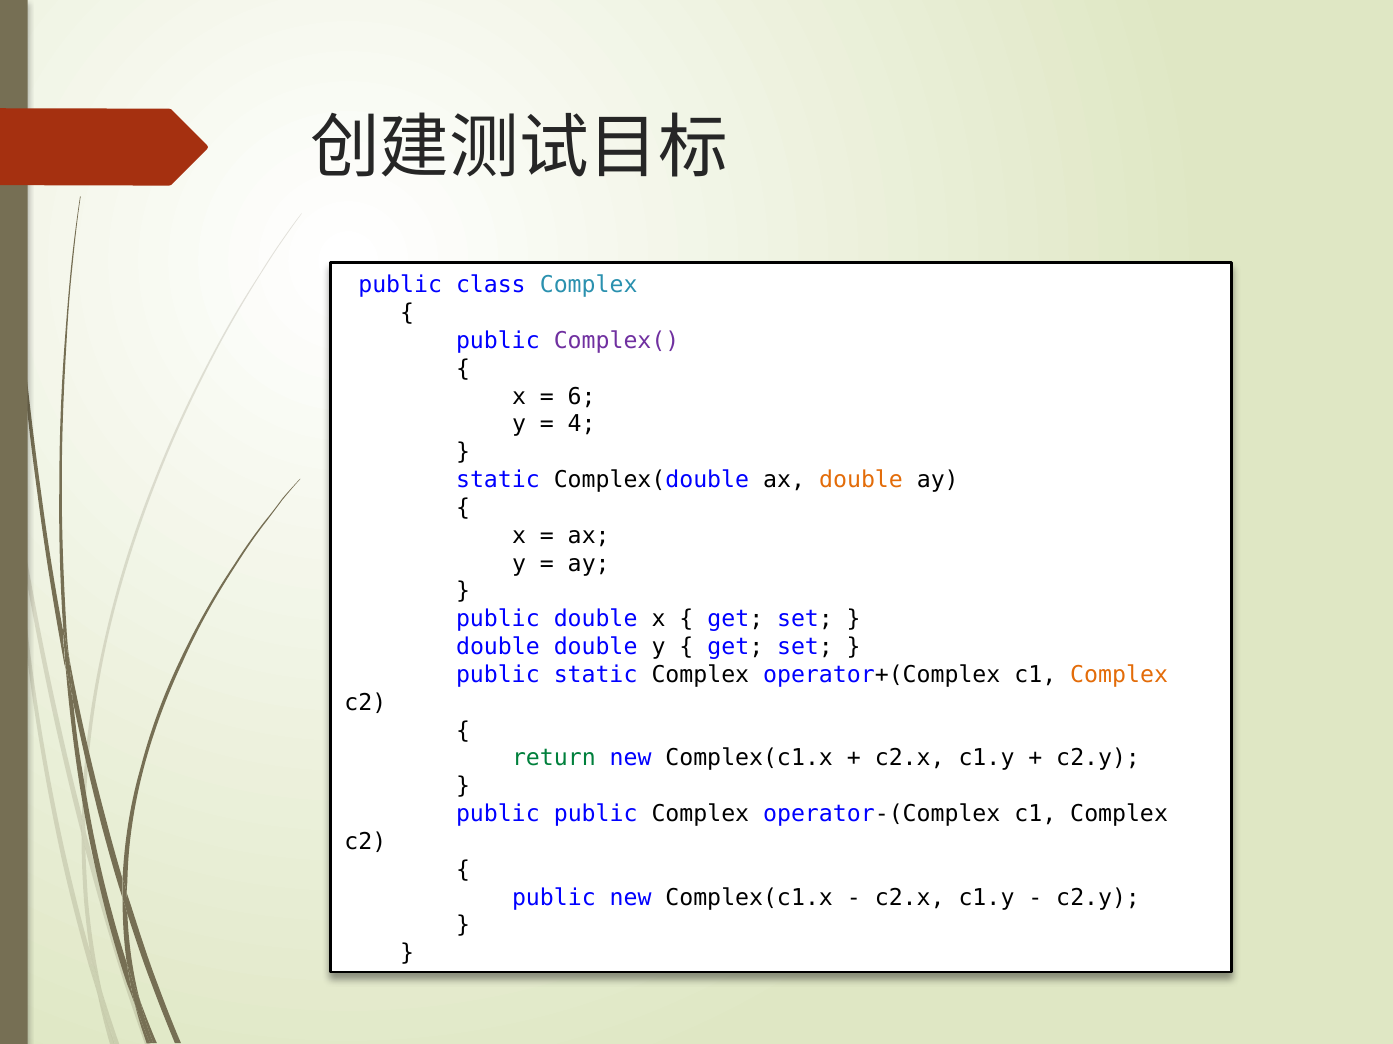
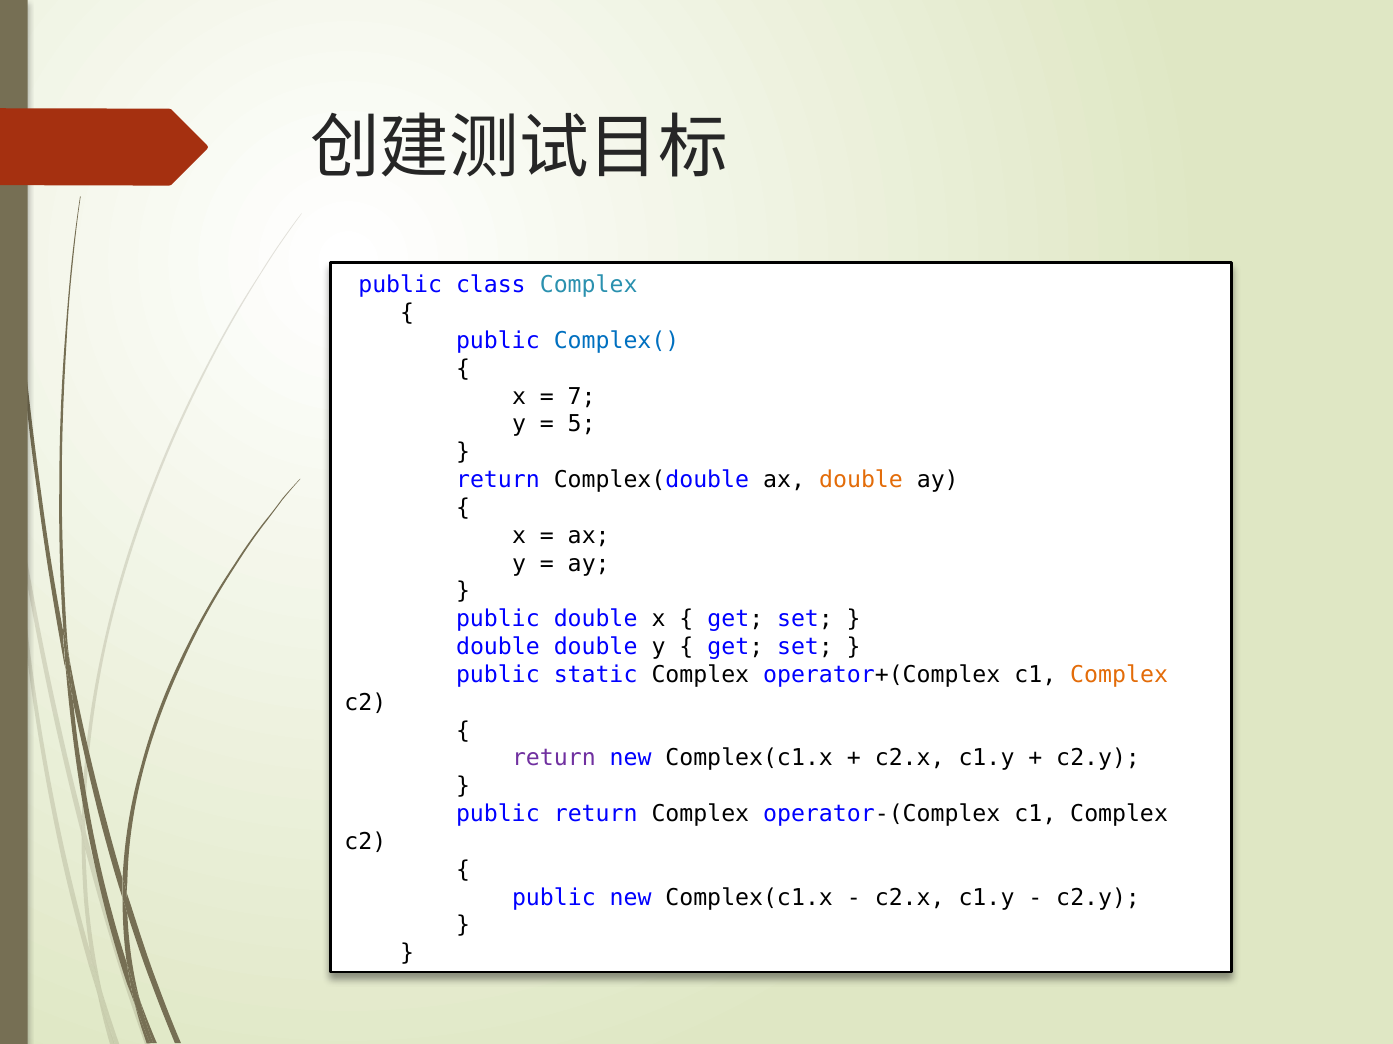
Complex( colour: purple -> blue (617, 341)
6: 6 -> 7 (582, 397)
4: 4 -> 5 (582, 425)
static: static -> return (498, 480)
return colour: green -> purple (554, 759)
public public: public -> return (596, 815)
